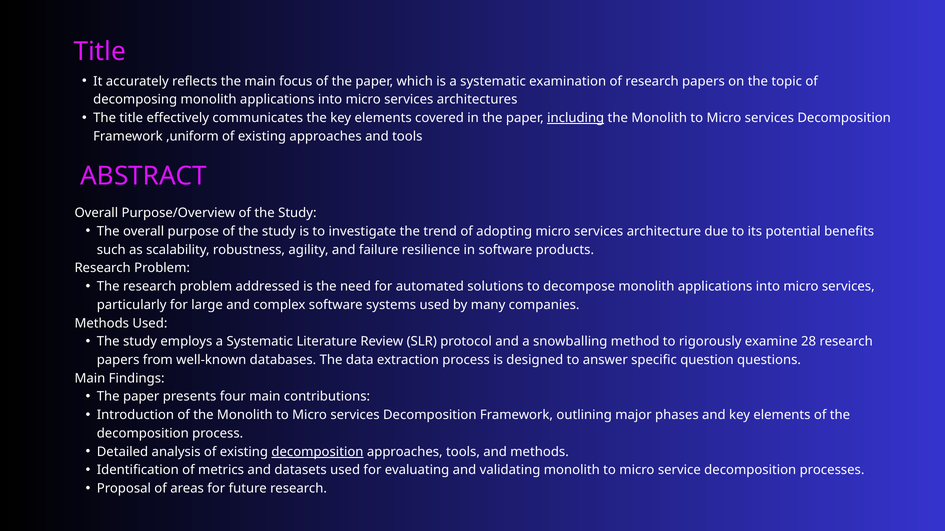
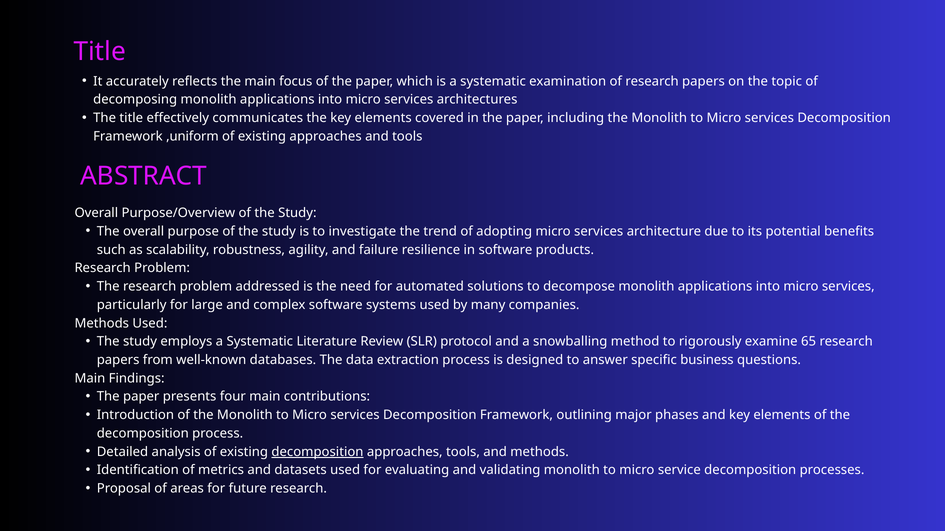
including underline: present -> none (576, 118)
28: 28 -> 65 (809, 342)
question: question -> business (707, 360)
